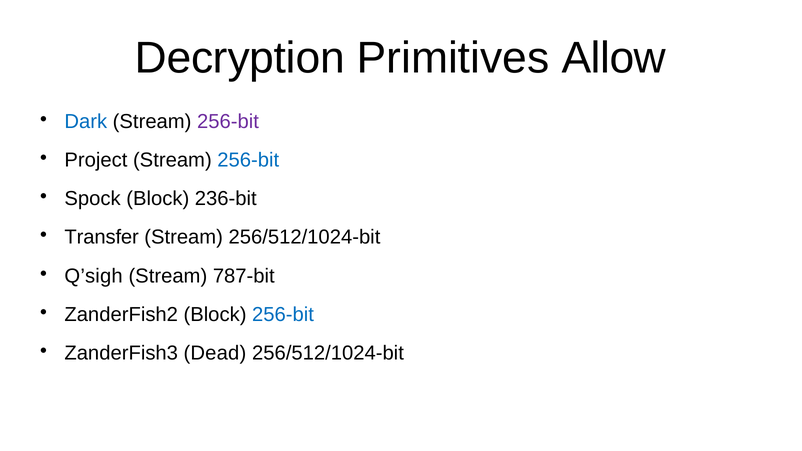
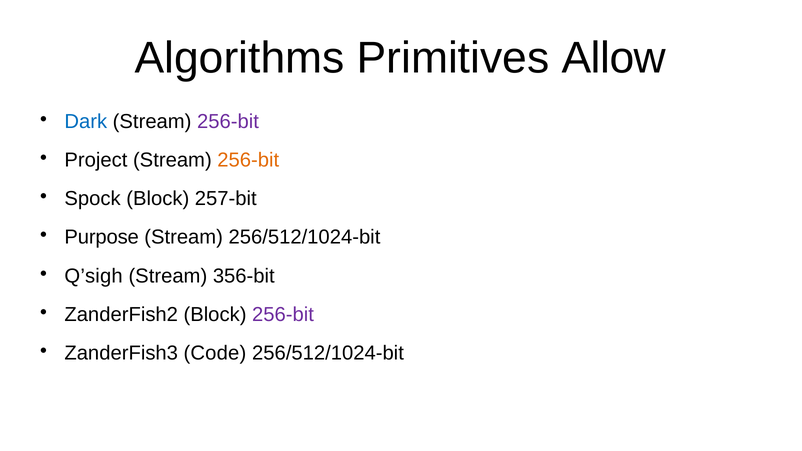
Decryption: Decryption -> Algorithms (240, 58)
256-bit colour: blue -> orange (248, 160)
236-bit: 236-bit -> 257-bit (226, 199)
Transfer: Transfer -> Purpose (102, 237)
787-bit: 787-bit -> 356-bit (244, 276)
256-bit colour: blue -> purple (283, 315)
Dead: Dead -> Code (215, 353)
